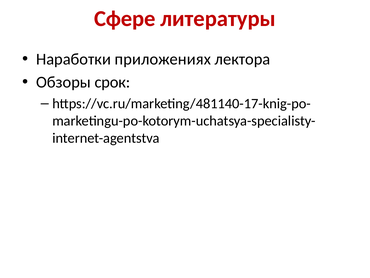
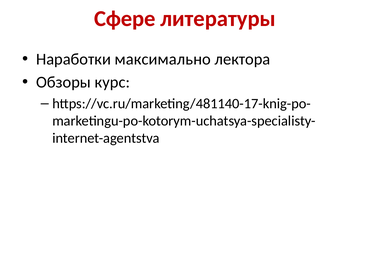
приложениях: приложениях -> максимально (163, 59)
срок: срок -> курс (112, 82)
